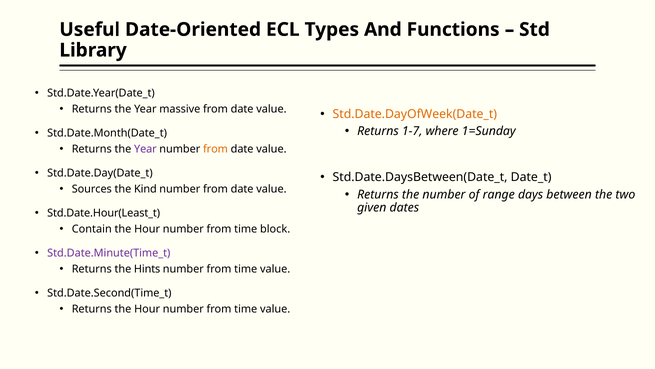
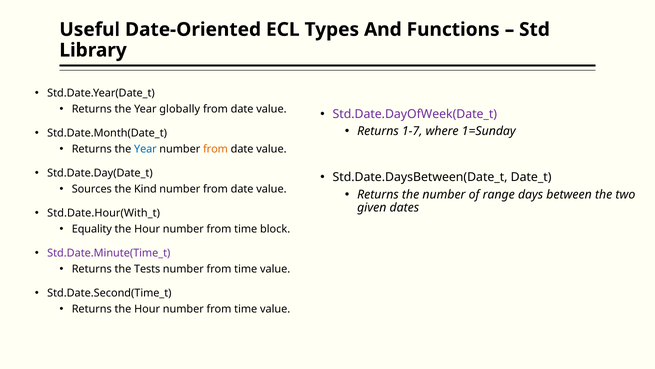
massive: massive -> globally (180, 109)
Std.Date.DayOfWeek(Date_t colour: orange -> purple (415, 114)
Year colour: purple -> blue (145, 149)
Std.Date.Hour(Least_t: Std.Date.Hour(Least_t -> Std.Date.Hour(With_t (104, 213)
Contain: Contain -> Equality (92, 229)
Hints: Hints -> Tests (147, 269)
